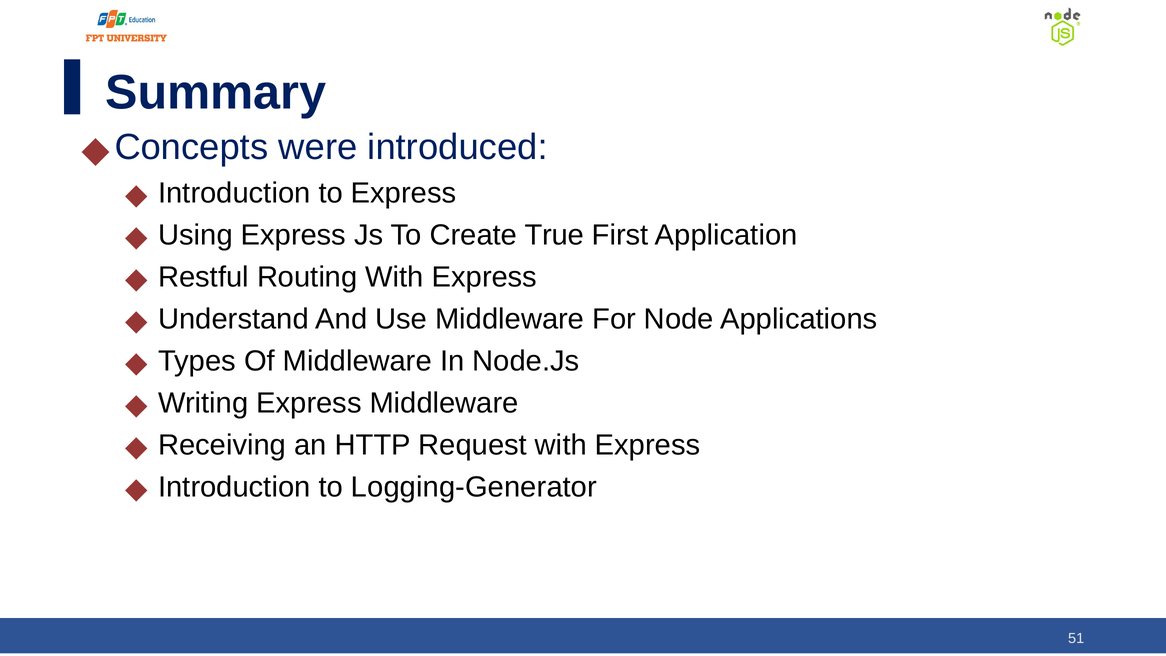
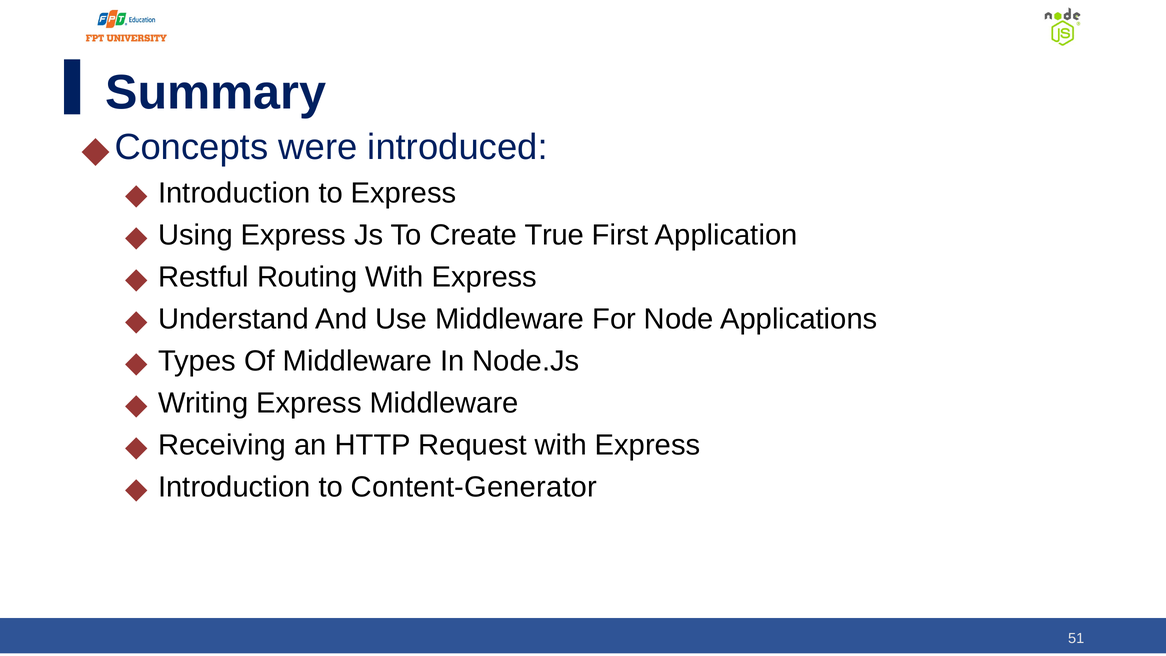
Logging-Generator: Logging-Generator -> Content-Generator (474, 487)
